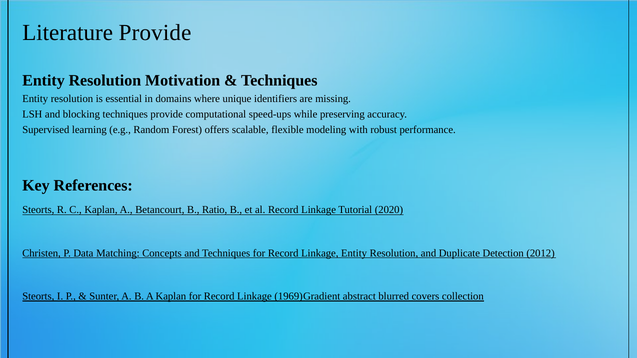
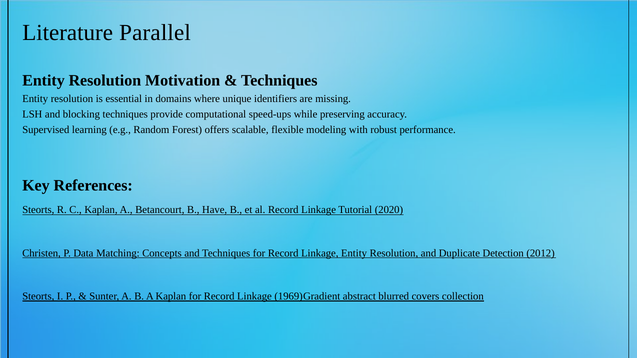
Literature Provide: Provide -> Parallel (155, 33)
Ratio: Ratio -> Have (215, 210)
